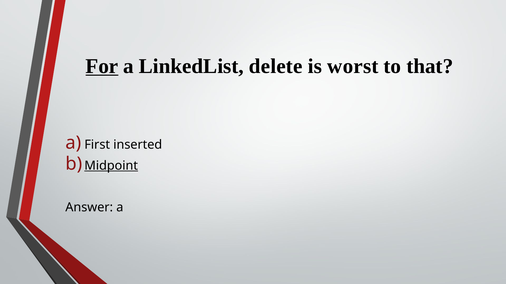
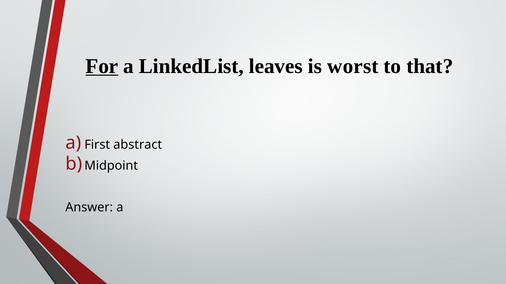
delete: delete -> leaves (276, 66)
inserted: inserted -> abstract (138, 145)
Midpoint underline: present -> none (111, 166)
